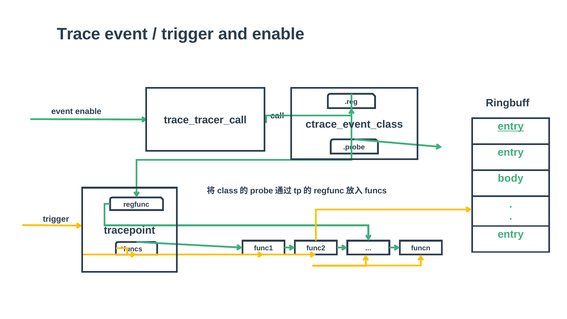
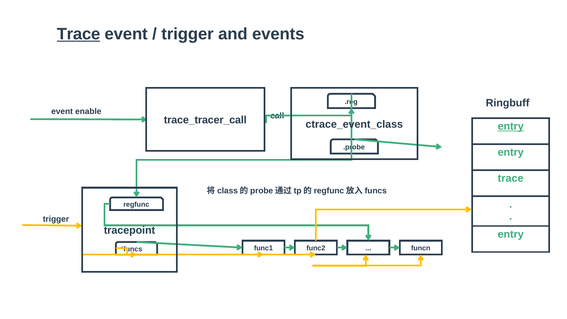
Trace underline: none -> present (79, 34)
and enable: enable -> events (278, 34)
body: body -> trace (511, 178)
